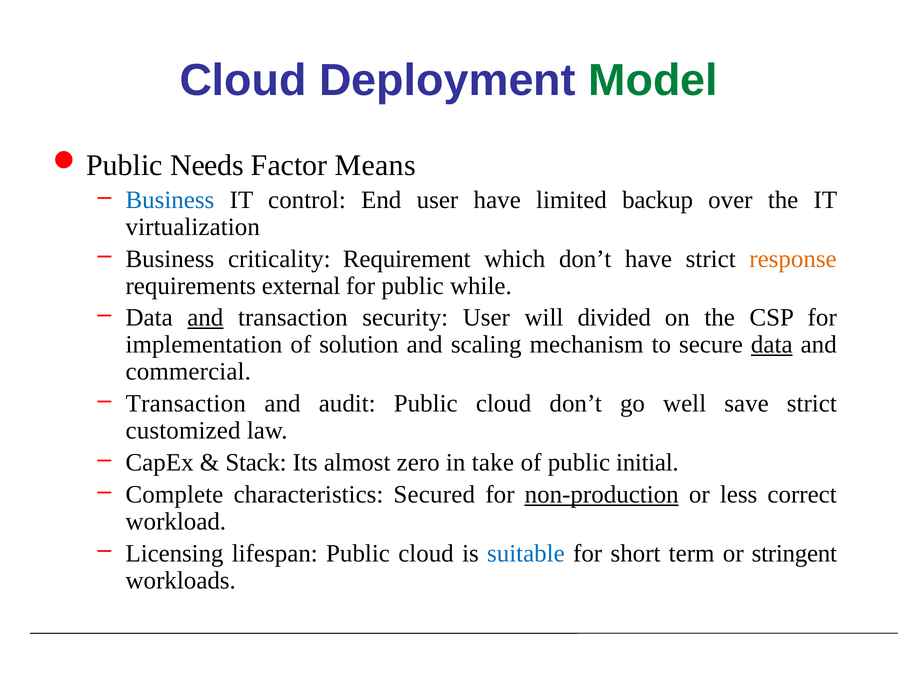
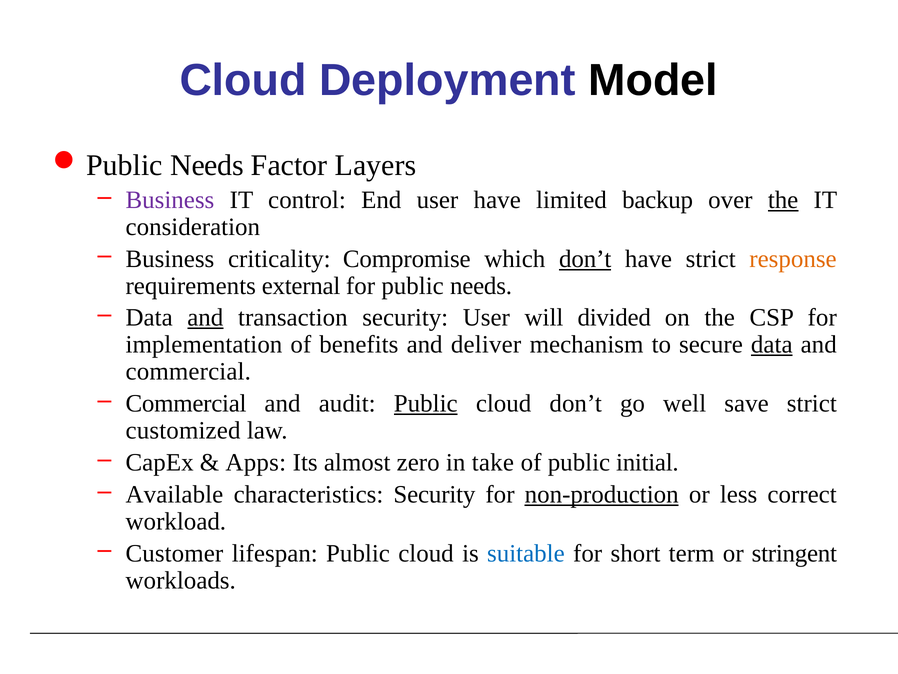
Model colour: green -> black (653, 80)
Means: Means -> Layers (375, 165)
Business colour: blue -> purple (170, 200)
the underline: none -> present (783, 200)
virtualization: virtualization -> consideration (193, 227)
Requirement: Requirement -> Compromise (407, 259)
don’t underline: none -> present (585, 259)
public while: while -> needs (481, 286)
solution: solution -> benefits (359, 344)
scaling: scaling -> deliver (486, 344)
Transaction: Transaction -> Commercial (186, 403)
Public underline: none -> present (426, 403)
Stack: Stack -> Apps (256, 462)
Complete: Complete -> Available (174, 494)
characteristics Secured: Secured -> Security (434, 494)
Licensing: Licensing -> Customer (174, 553)
